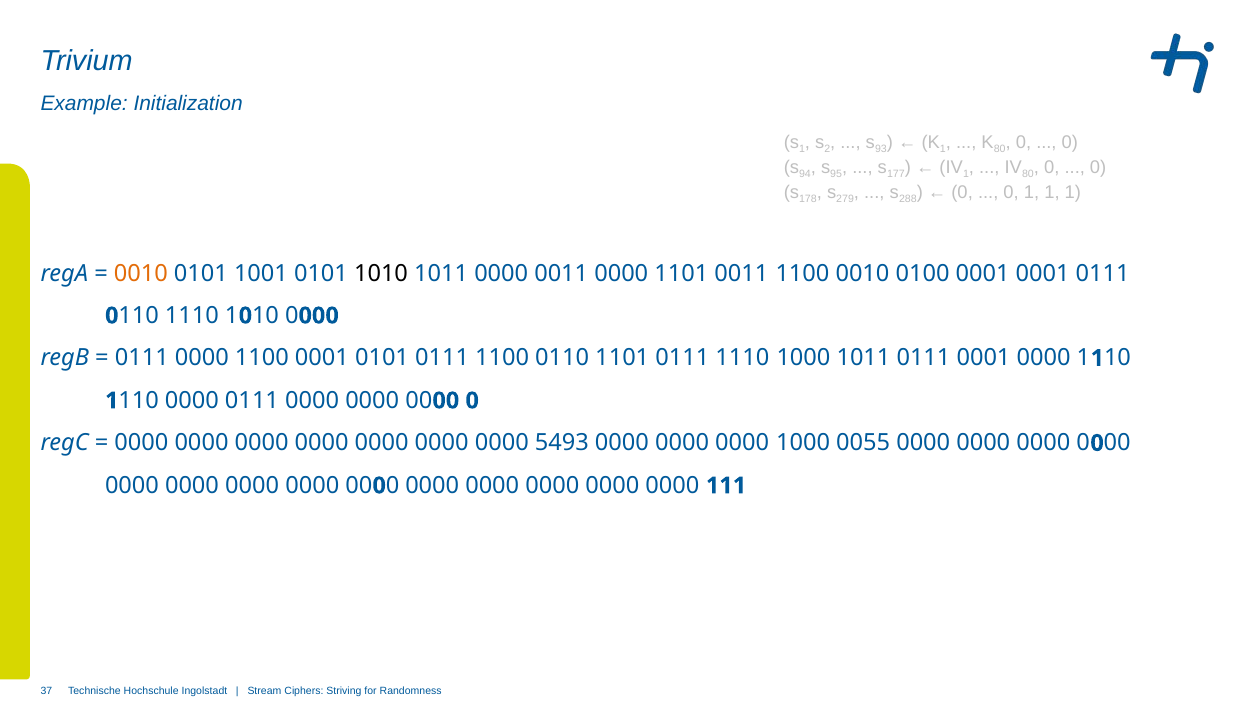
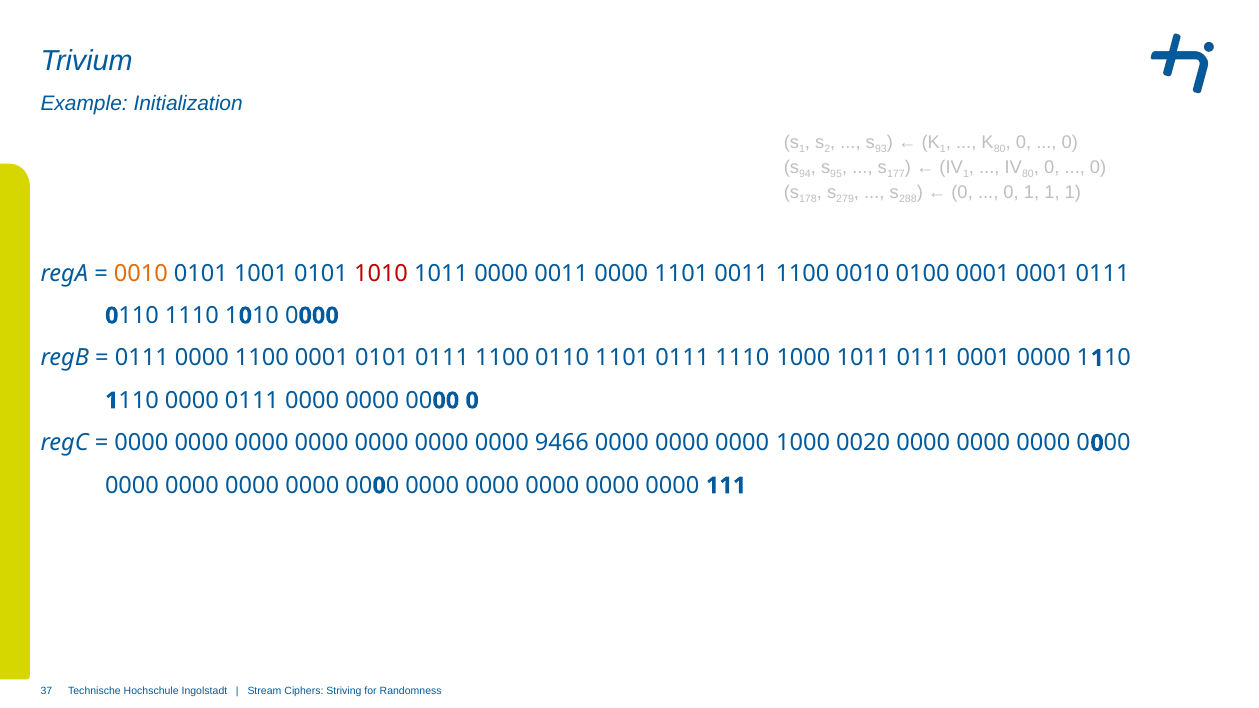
1010 colour: black -> red (381, 273)
5493: 5493 -> 9466 (562, 443)
0055: 0055 -> 0020 (863, 443)
